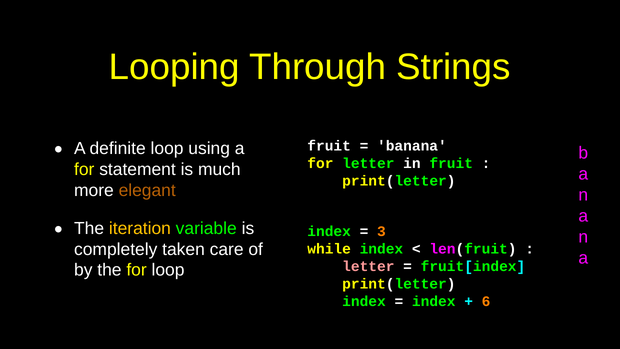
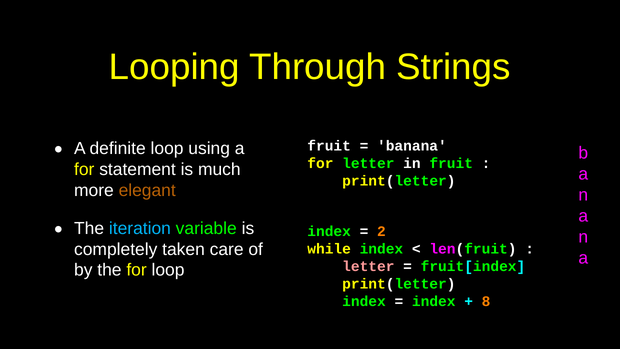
iteration colour: yellow -> light blue (140, 228)
3: 3 -> 2 (381, 231)
6: 6 -> 8 (486, 301)
